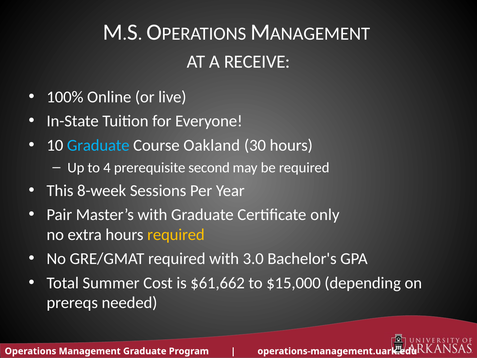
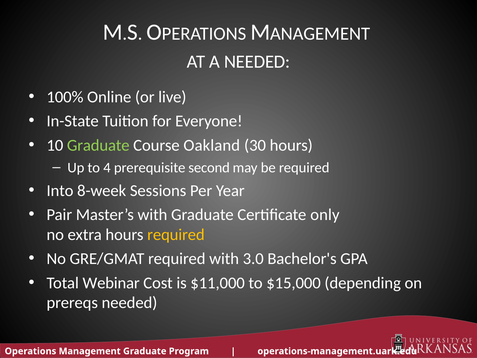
A RECEIVE: RECEIVE -> NEEDED (257, 62)
Graduate colour: light blue -> light green (98, 145)
This: This -> Into (60, 190)
Summer: Summer -> Webinar (111, 283)
$61,662: $61,662 -> $11,000 (218, 283)
